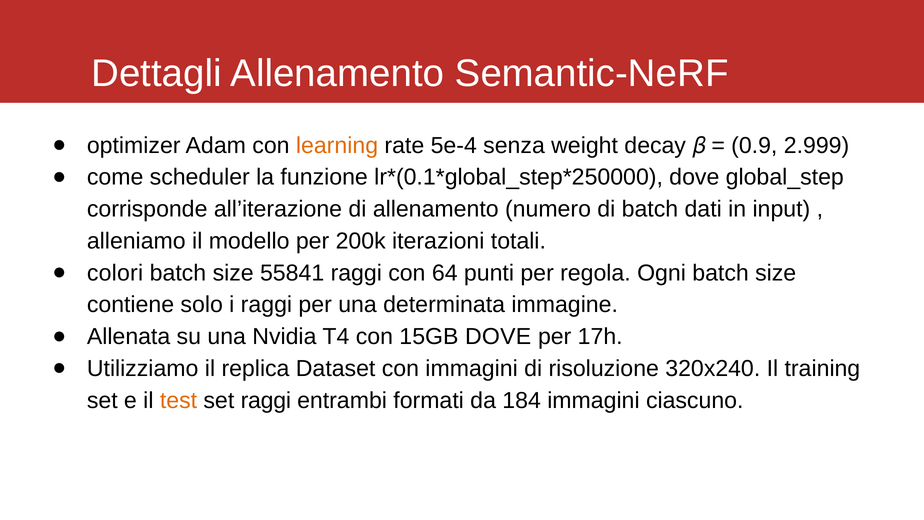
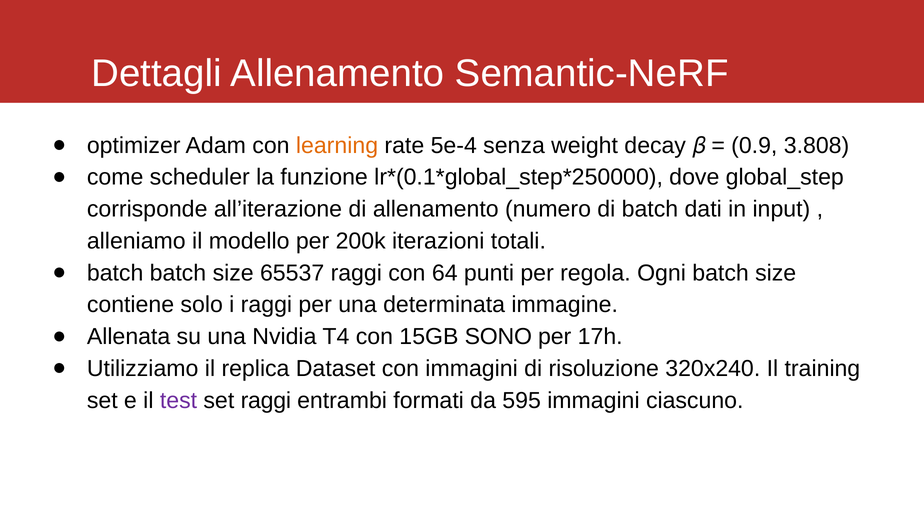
2.999: 2.999 -> 3.808 (817, 145)
colori: colori -> batch (115, 273)
55841: 55841 -> 65537 (292, 273)
15GB DOVE: DOVE -> SONO (498, 337)
test colour: orange -> purple (179, 400)
184: 184 -> 595 (522, 400)
